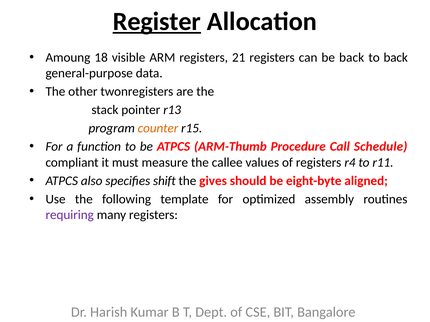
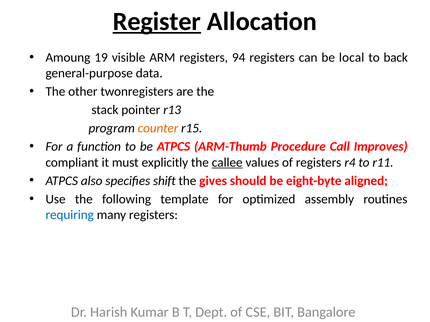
18: 18 -> 19 (101, 58)
21: 21 -> 94 (239, 58)
be back: back -> local (352, 58)
Schedule: Schedule -> Improves (381, 147)
measure: measure -> explicitly (165, 163)
callee underline: none -> present (227, 163)
requiring colour: purple -> blue (70, 215)
